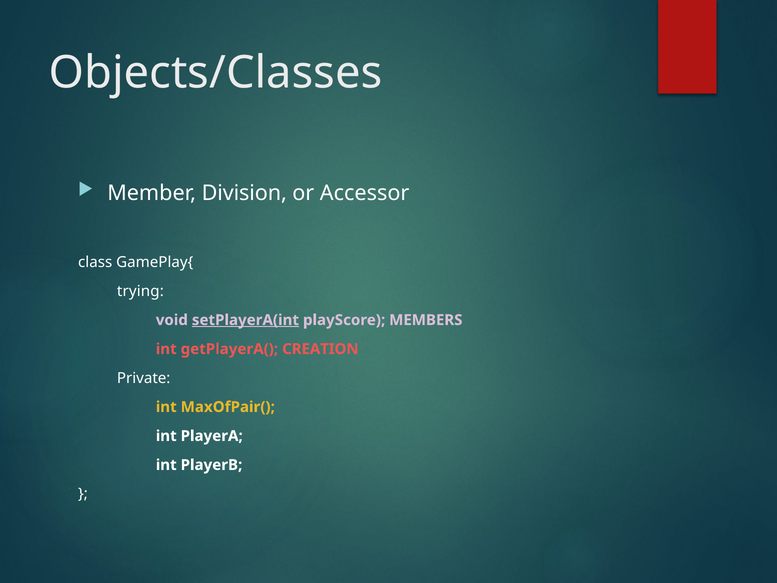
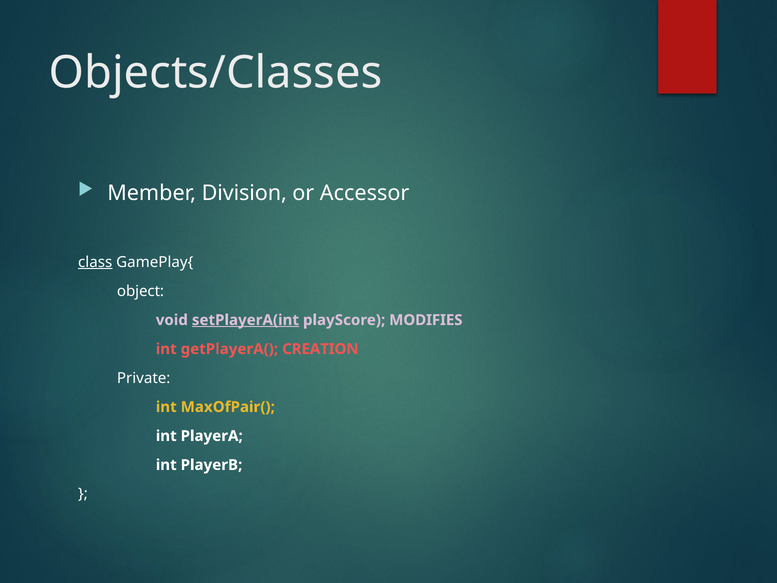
class underline: none -> present (95, 262)
trying: trying -> object (140, 291)
MEMBERS: MEMBERS -> MODIFIES (426, 320)
